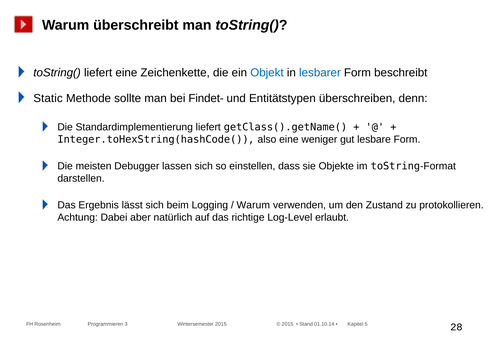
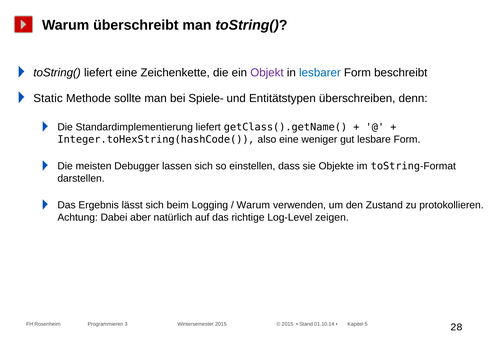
Objekt colour: blue -> purple (267, 73)
Findet-: Findet- -> Spiele- (206, 98)
erlaubt: erlaubt -> zeigen (332, 217)
